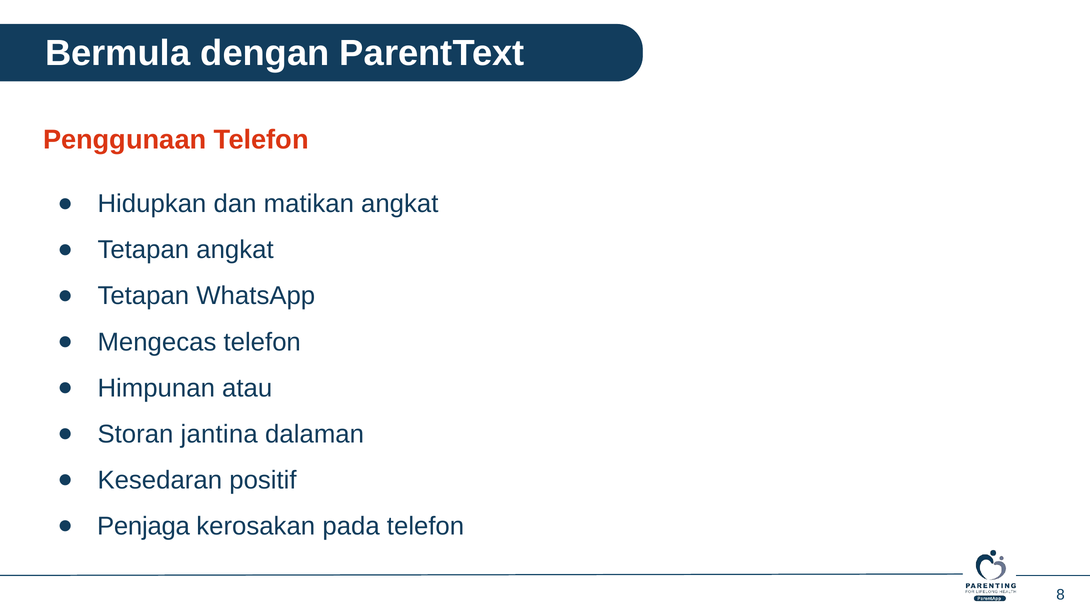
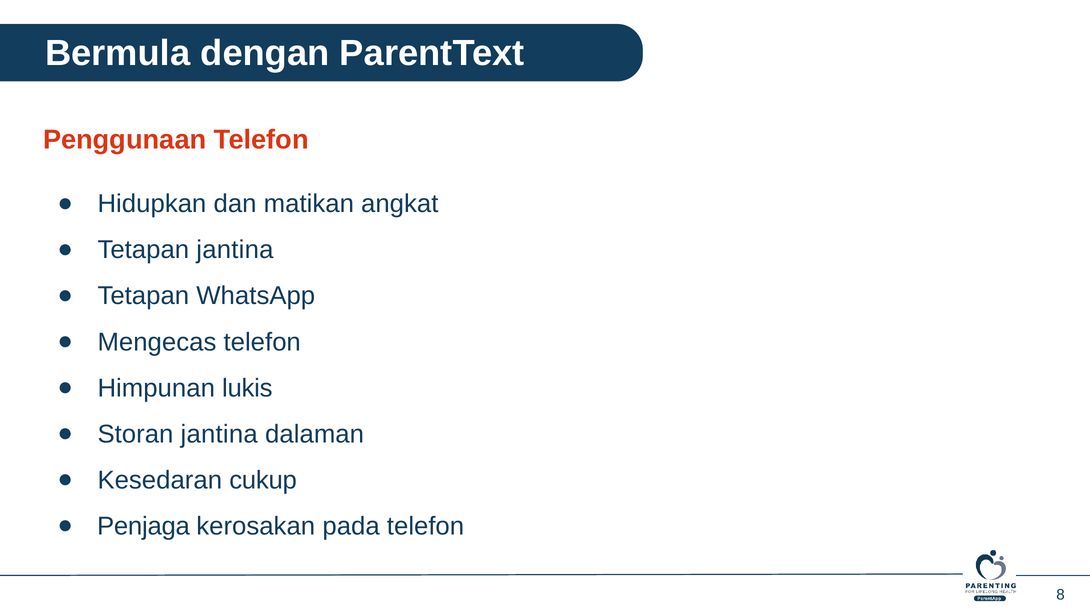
Tetapan angkat: angkat -> jantina (235, 250)
atau: atau -> lukis (247, 388)
positif: positif -> cukup (263, 480)
